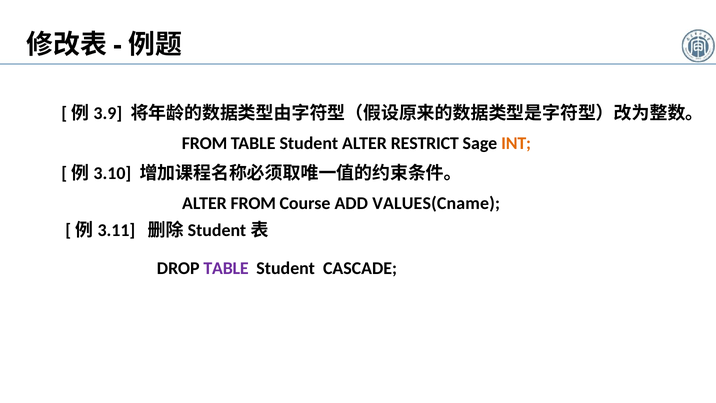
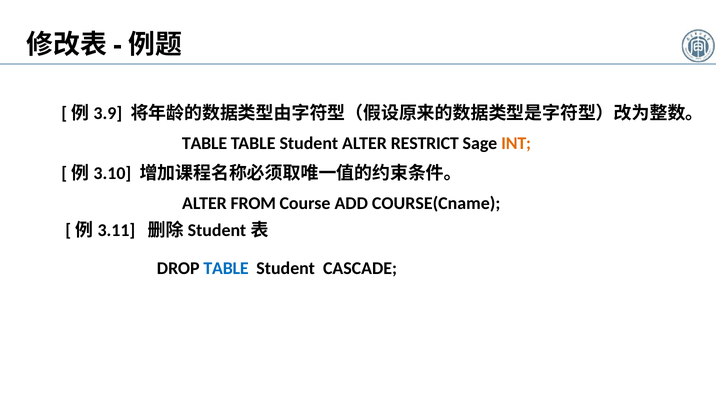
FROM: FROM -> TABLE (205, 143)
VALUES(Cname: VALUES(Cname -> COURSE(Cname (436, 203)
TABLE colour: purple -> blue (226, 268)
